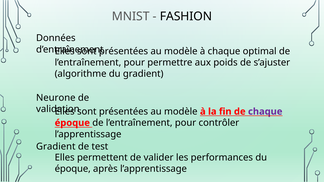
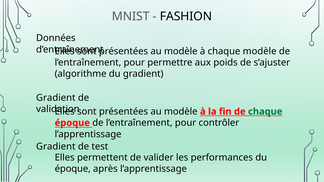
chaque optimal: optimal -> modèle (260, 51)
Neurone: Neurone -> Gradient (56, 98)
chaque colour: purple -> green (265, 112)
